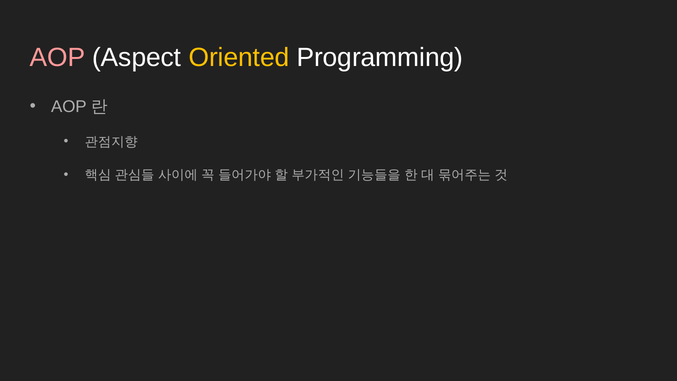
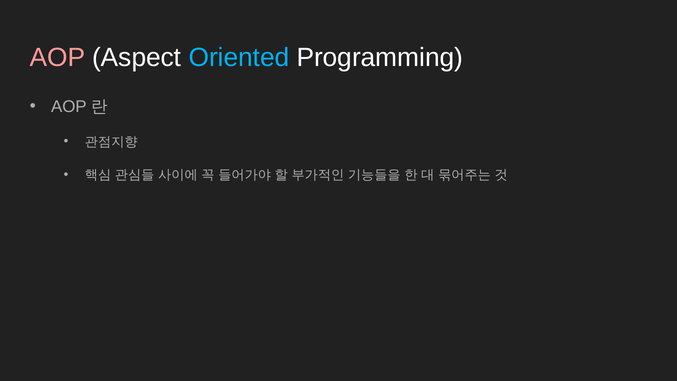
Oriented colour: yellow -> light blue (239, 57)
